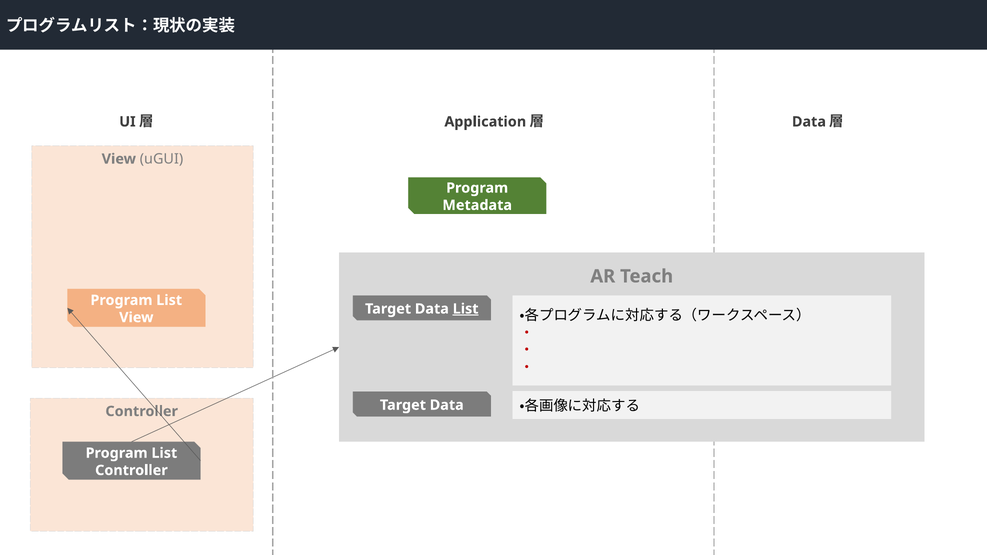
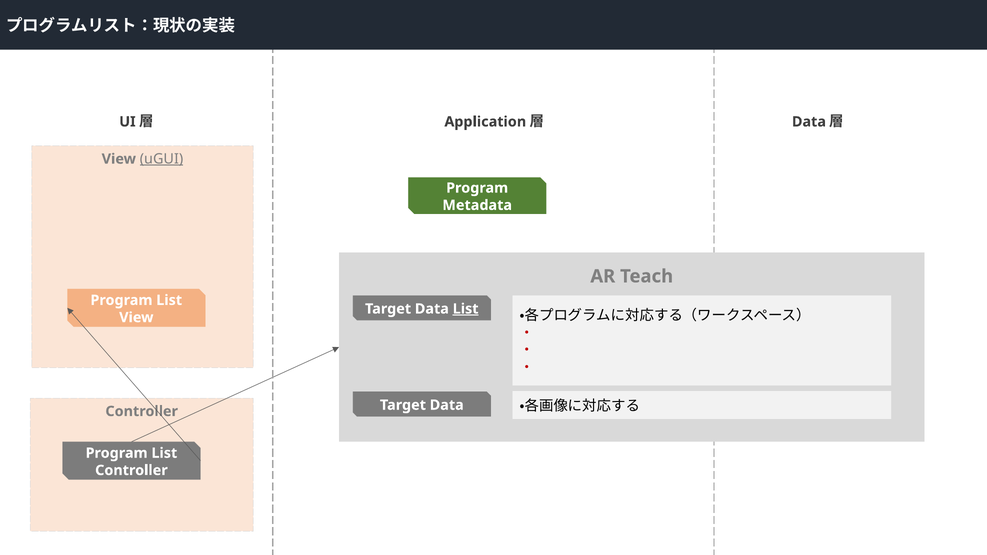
uGUI underline: none -> present (162, 159)
